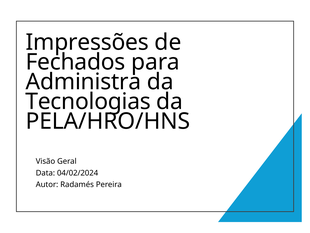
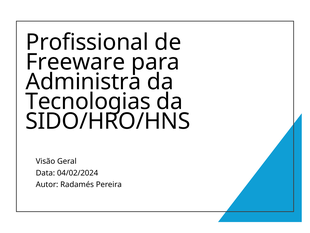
Impressões: Impressões -> Profissional (87, 42)
Fechados: Fechados -> Freeware (75, 62)
PELA/HRO/HNS: PELA/HRO/HNS -> SIDO/HRO/HNS (108, 121)
